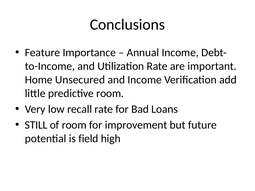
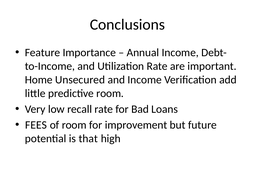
STILL: STILL -> FEES (36, 125)
field: field -> that (88, 139)
